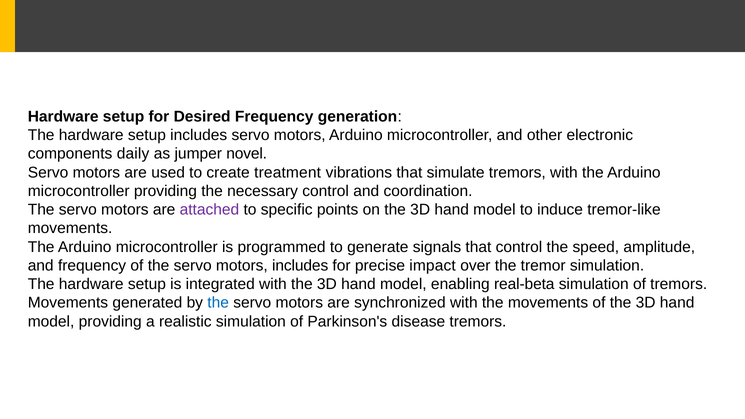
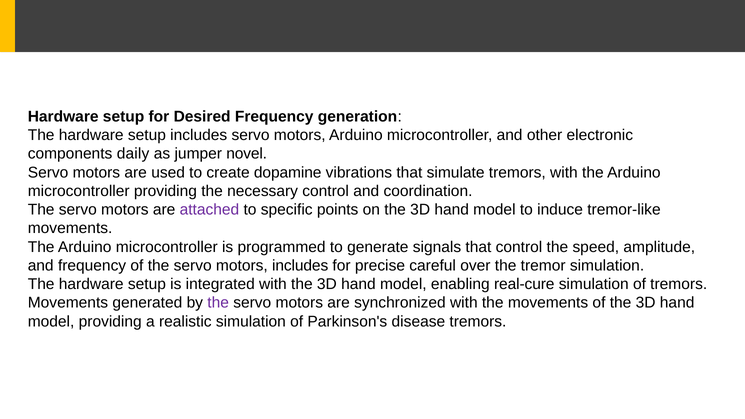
treatment: treatment -> dopamine (288, 172)
impact: impact -> careful (433, 266)
real-beta: real-beta -> real-cure (524, 284)
the colour: blue -> purple (218, 303)
